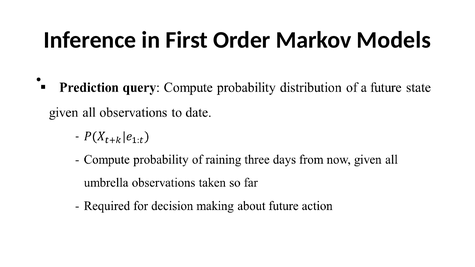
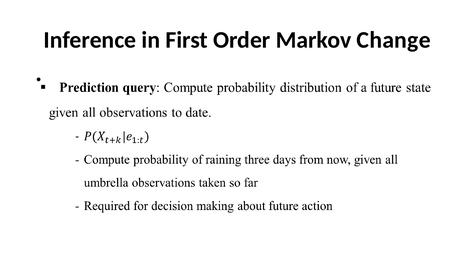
Models: Models -> Change (394, 40)
